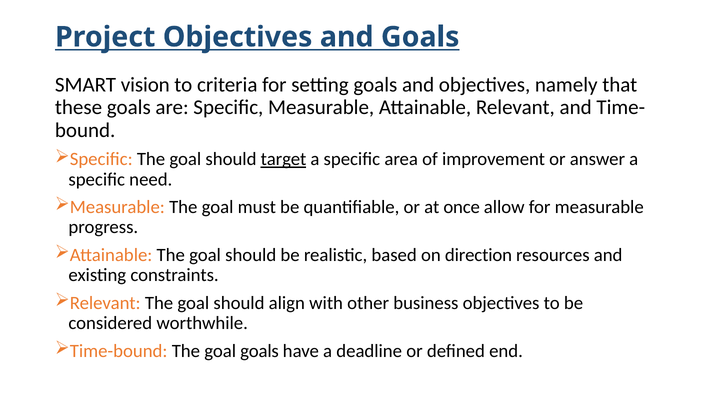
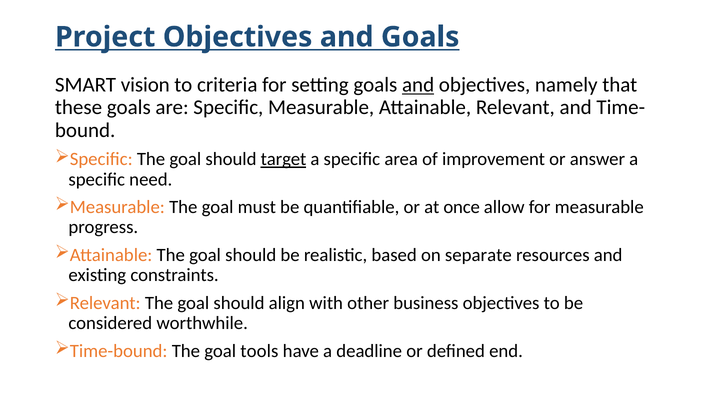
and underline: none -> present (418, 85)
direction: direction -> separate (478, 255)
goal goals: goals -> tools (259, 351)
